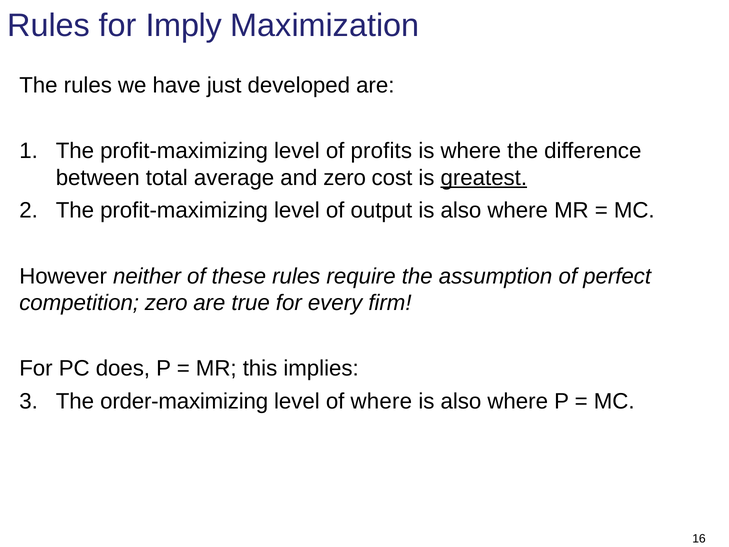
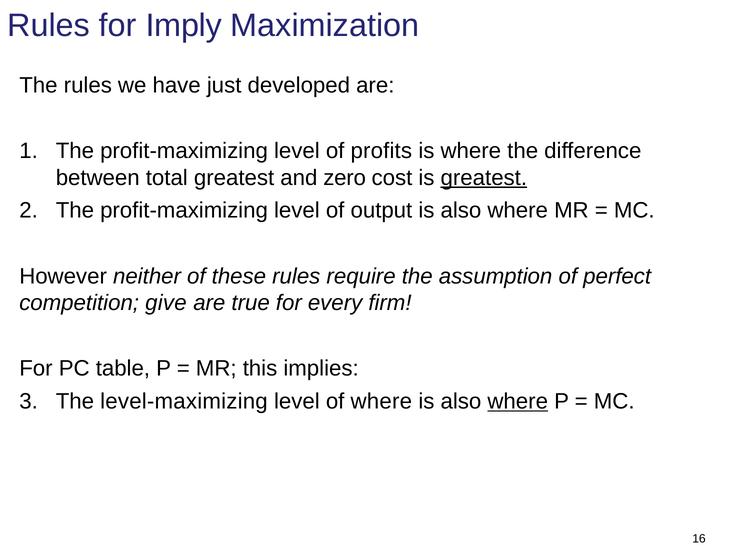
total average: average -> greatest (234, 178)
competition zero: zero -> give (166, 303)
does: does -> table (123, 368)
order-maximizing: order-maximizing -> level-maximizing (184, 401)
where underline: none -> present (518, 401)
